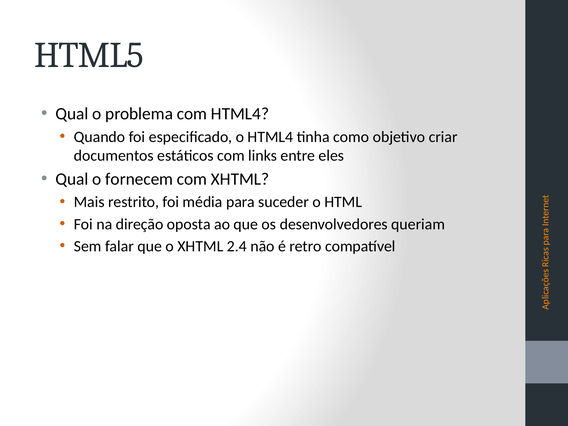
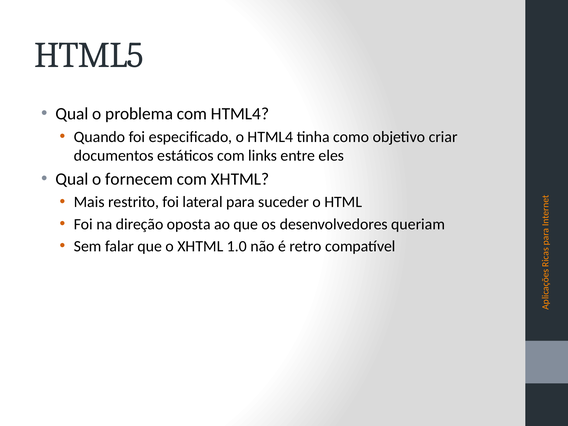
média: média -> lateral (203, 202)
2.4: 2.4 -> 1.0 (237, 246)
